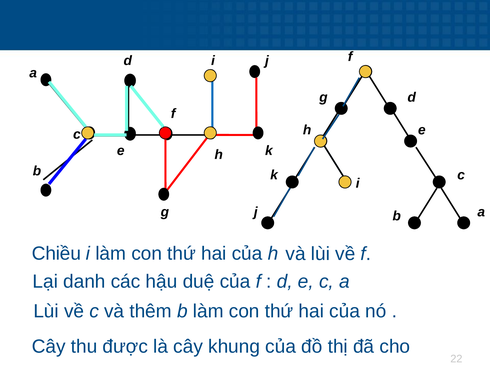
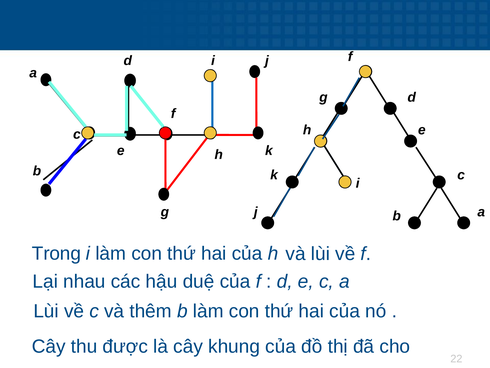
Chiều: Chiều -> Trong (56, 253)
danh: danh -> nhau (84, 281)
